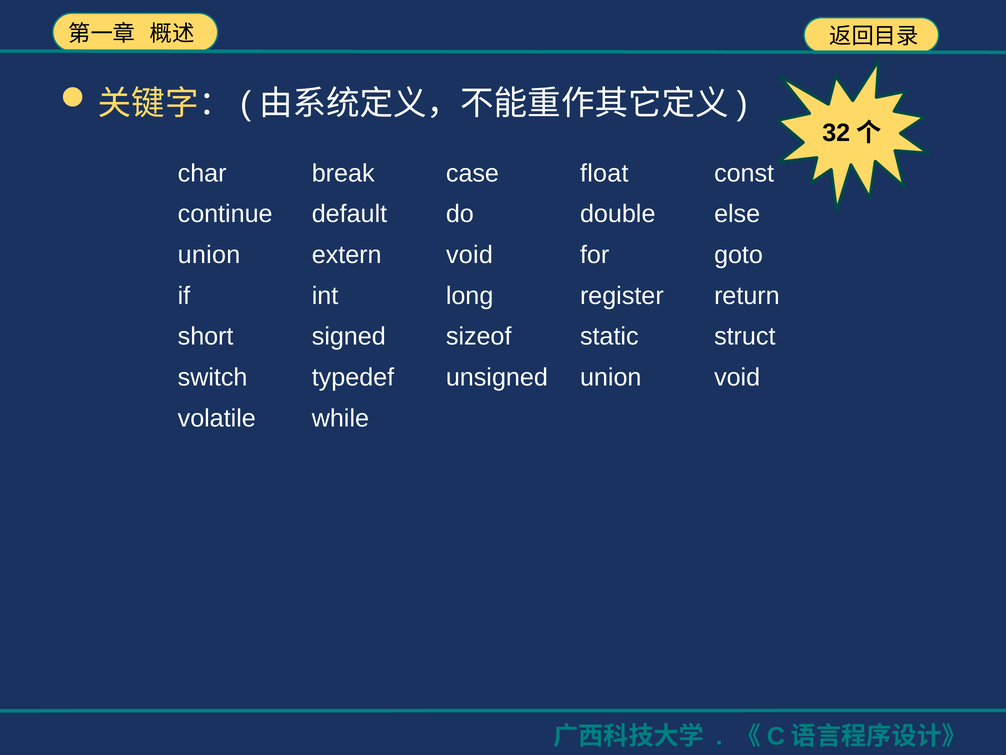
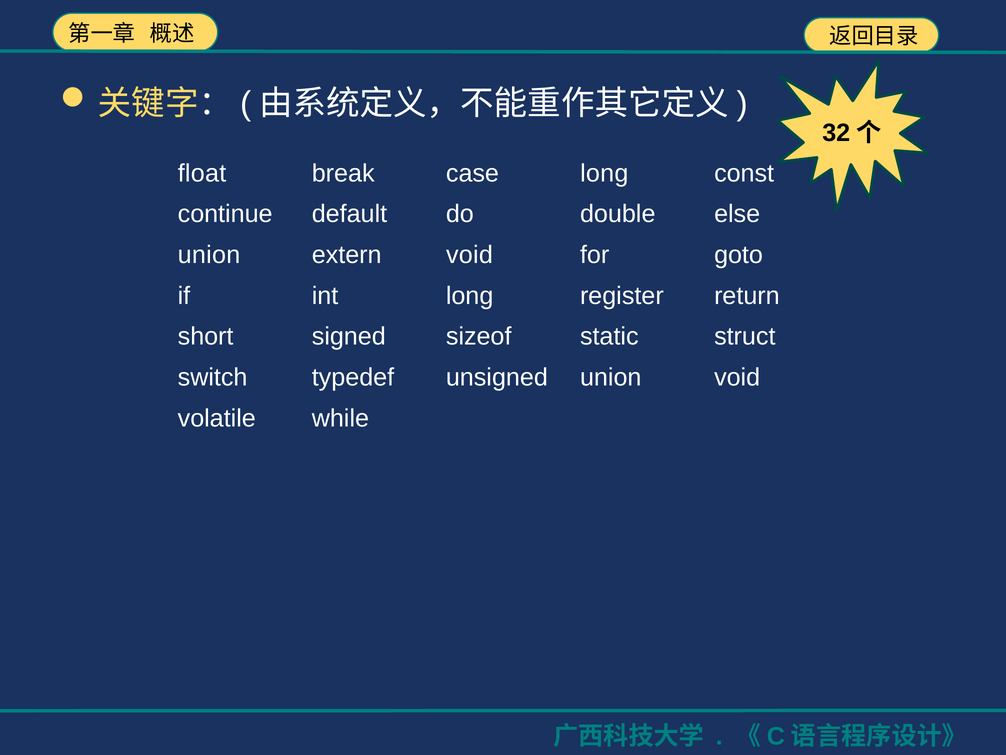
char: char -> float (202, 173)
case float: float -> long (604, 173)
